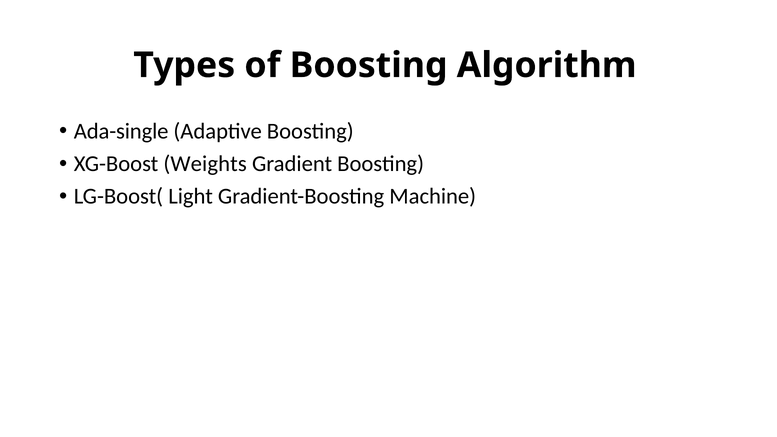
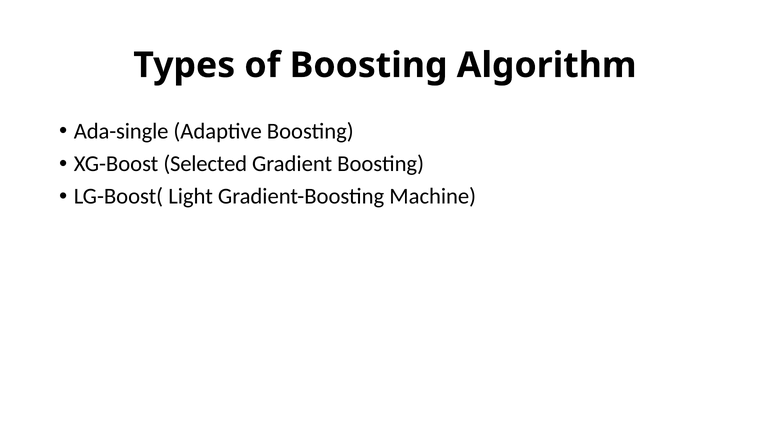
Weights: Weights -> Selected (205, 164)
